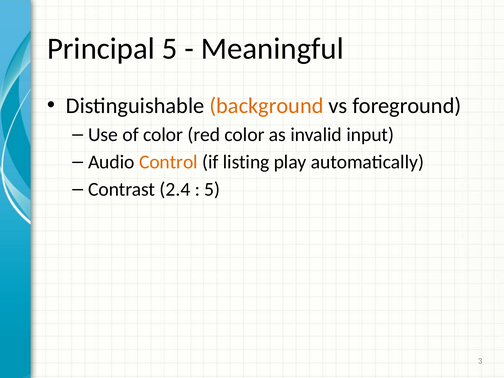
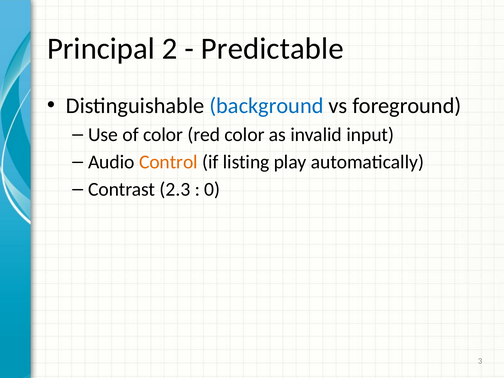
Principal 5: 5 -> 2 (170, 49)
Meaningful: Meaningful -> Predictable (272, 49)
background colour: orange -> blue (267, 106)
2.4: 2.4 -> 2.3 (175, 189)
5: 5 -> 0 (212, 189)
